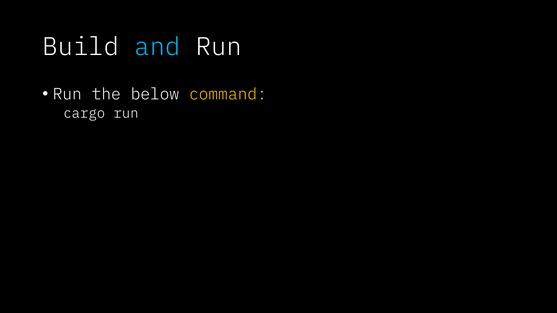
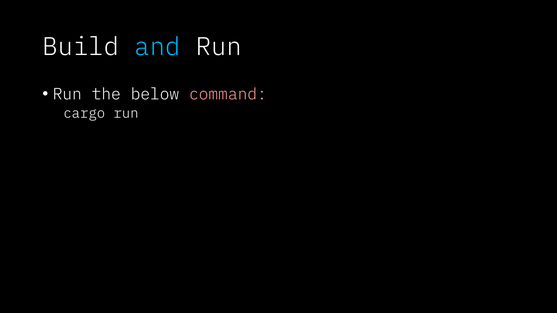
command colour: yellow -> pink (228, 94)
